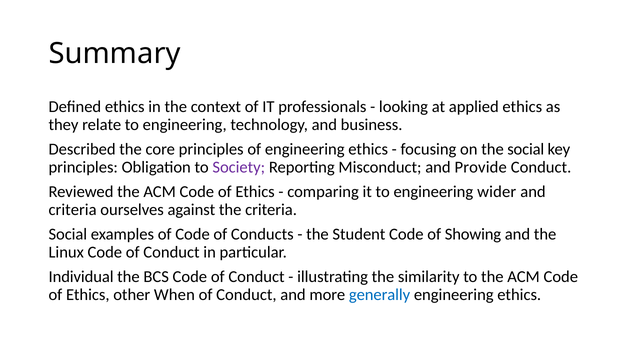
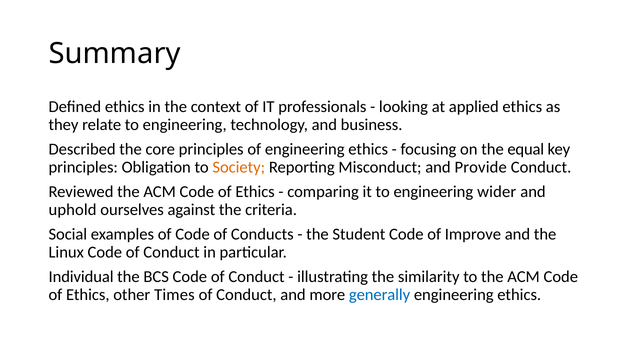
the social: social -> equal (526, 149)
Society colour: purple -> orange (239, 167)
criteria: criteria -> uphold (73, 209)
Showing: Showing -> Improve (473, 234)
When: When -> Times (174, 294)
